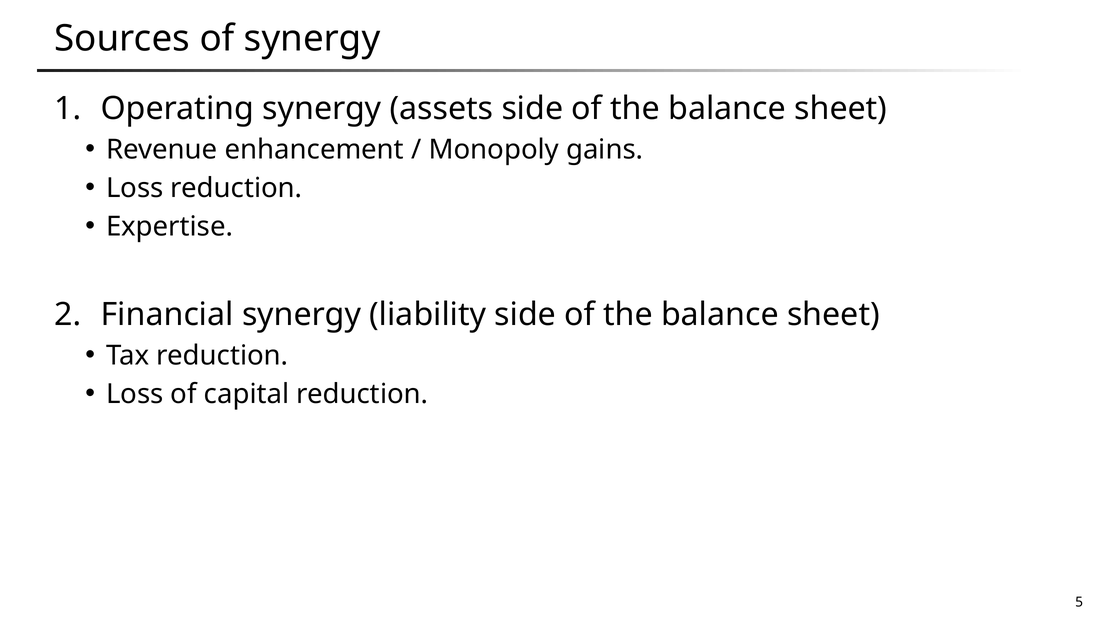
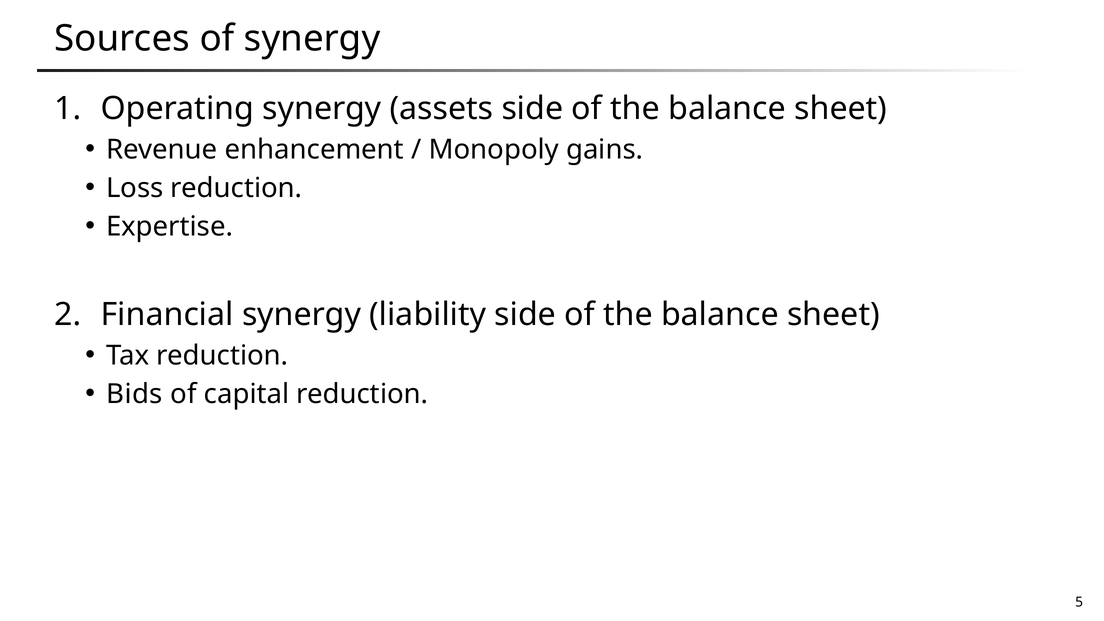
Loss: Loss -> Bids (135, 394)
